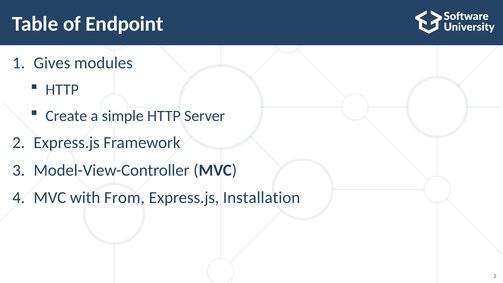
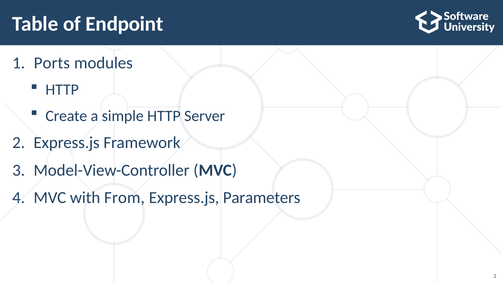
Gives: Gives -> Ports (52, 63)
Installation: Installation -> Parameters (262, 198)
